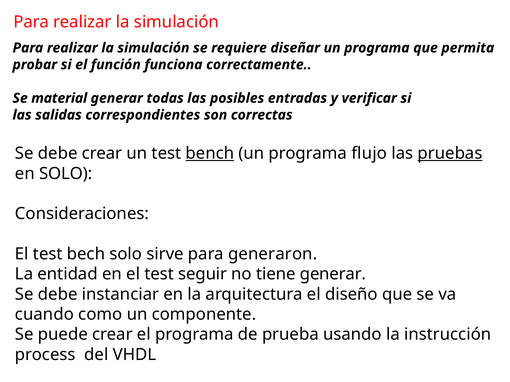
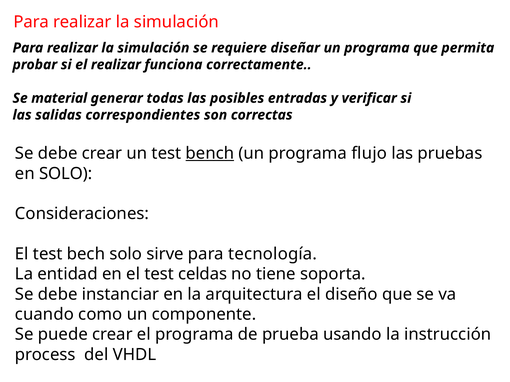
el función: función -> realizar (116, 65)
pruebas underline: present -> none (450, 153)
generaron: generaron -> tecnología (273, 254)
seguir: seguir -> celdas (203, 274)
tiene generar: generar -> soporta (333, 274)
